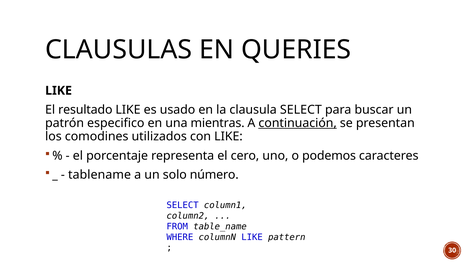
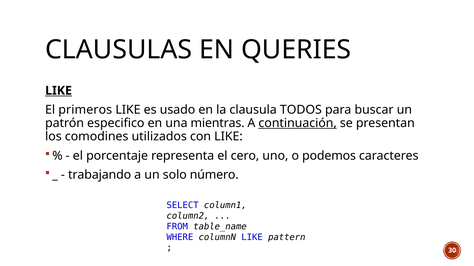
LIKE underline: none -> present (59, 91)
resultado: resultado -> primeros (85, 110)
clausula SELECT: SELECT -> TODOS (301, 110)
tablename: tablename -> trabajando (100, 175)
